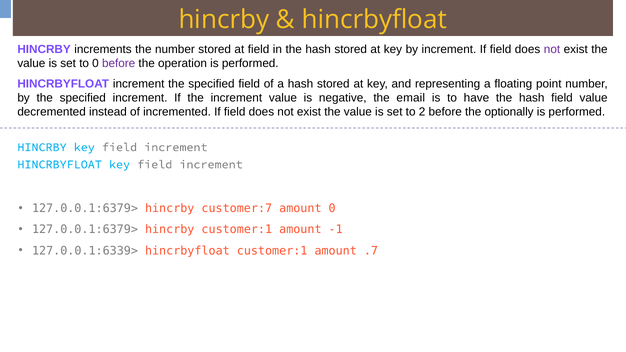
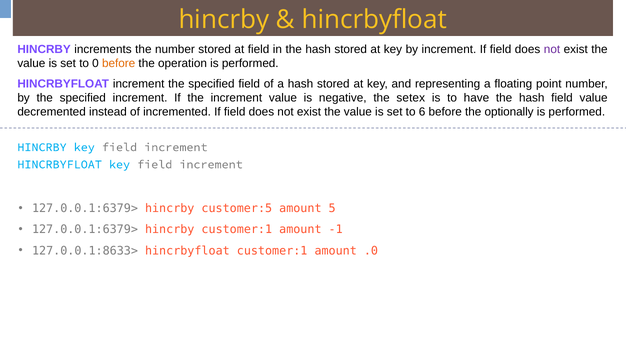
before colour: purple -> orange (119, 63)
email: email -> setex (411, 98)
2: 2 -> 6 (422, 112)
customer:7: customer:7 -> customer:5 (237, 208)
amount 0: 0 -> 5 (332, 208)
127.0.0.1:6339>: 127.0.0.1:6339> -> 127.0.0.1:8633> (85, 251)
.7: .7 -> .0 (371, 251)
